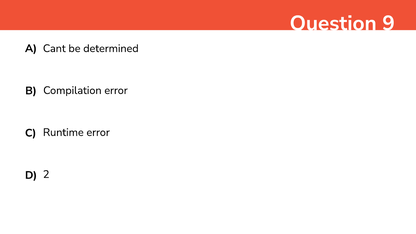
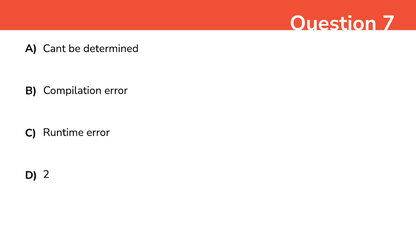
9: 9 -> 7 (389, 23)
